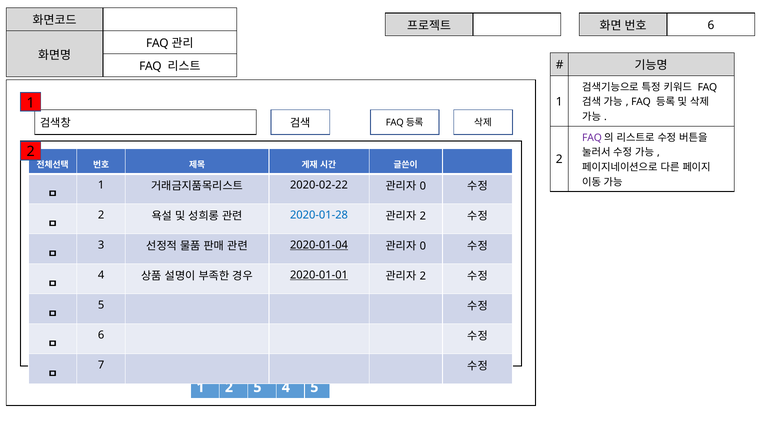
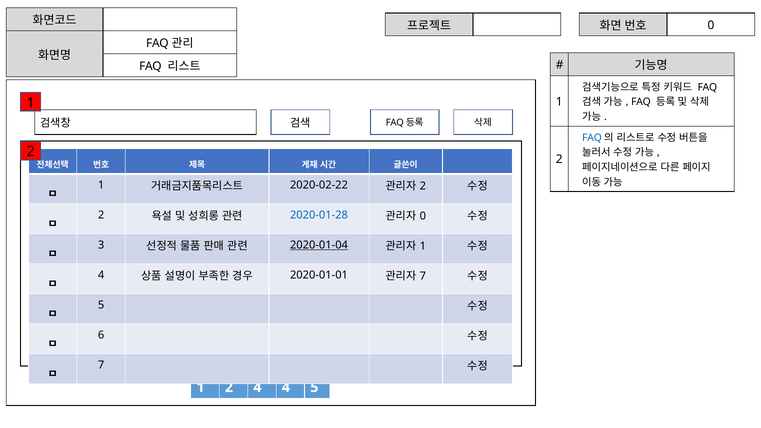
6: 6 -> 0 (711, 25)
FAQ colour: purple -> blue (592, 138)
0: 0 -> 2 (423, 186)
2: 2 -> 0 (423, 216)
0: 0 -> 1 (423, 246)
2020-01-01 underline: present -> none (319, 275)
2: 2 -> 7 (423, 276)
2 5: 5 -> 4 (257, 387)
